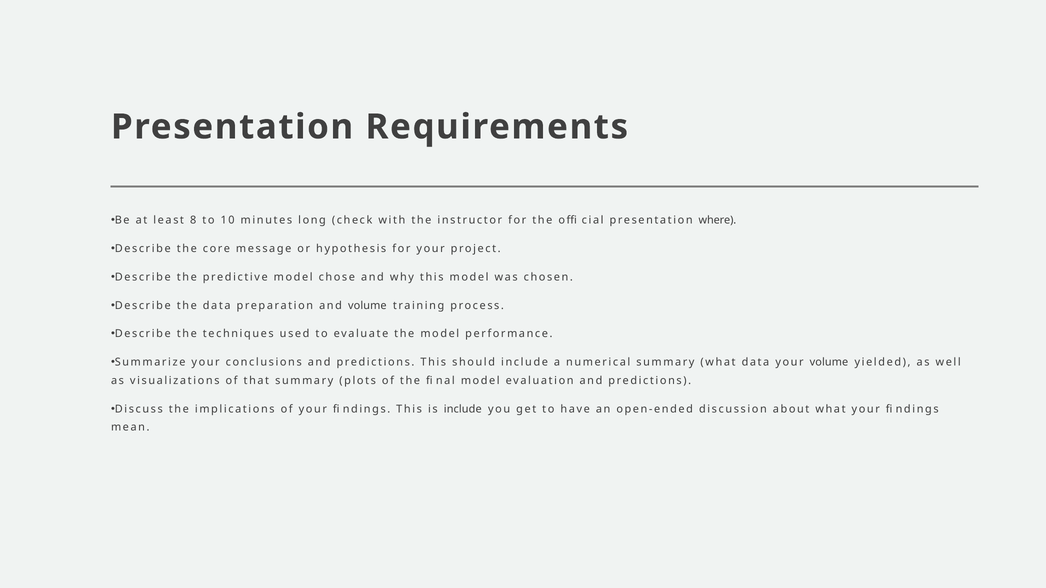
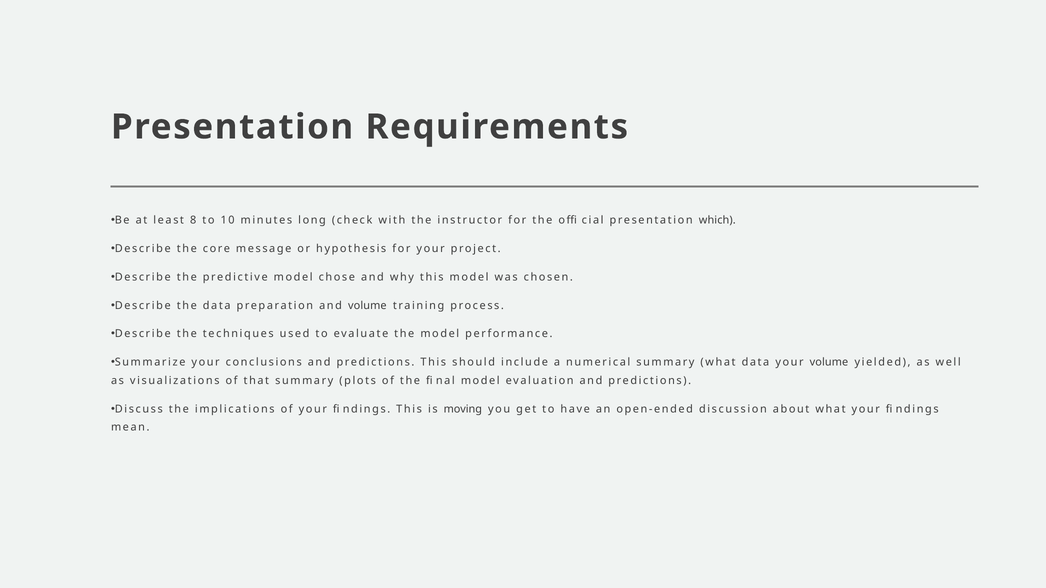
where: where -> which (717, 220)
is include: include -> moving (463, 409)
